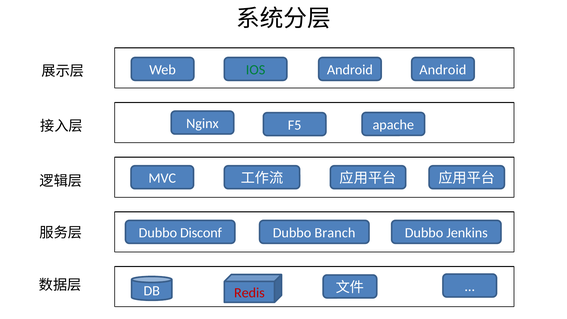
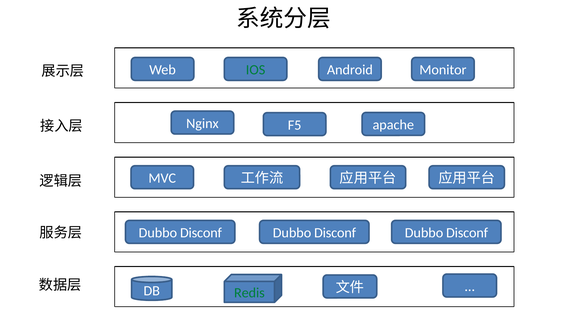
Android Android: Android -> Monitor (443, 70)
Branch: Branch -> Disconf (335, 233)
Jenkins: Jenkins -> Disconf (467, 233)
Redis colour: red -> green (249, 293)
